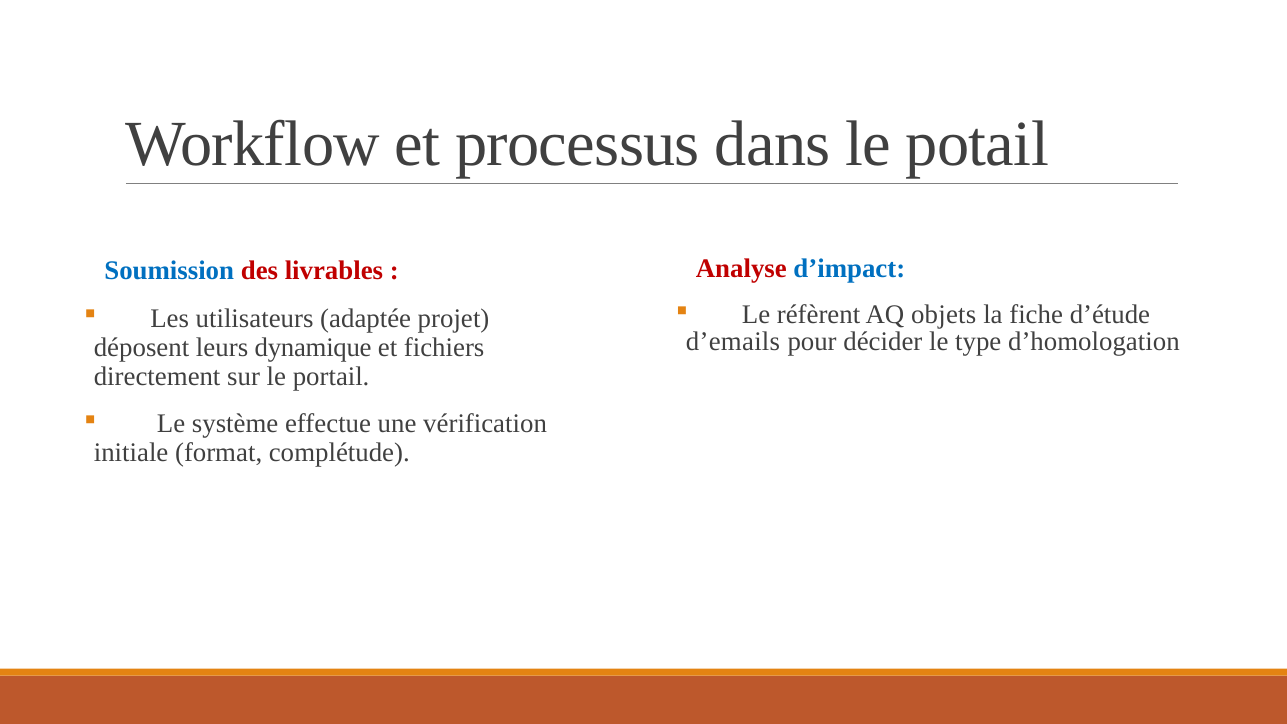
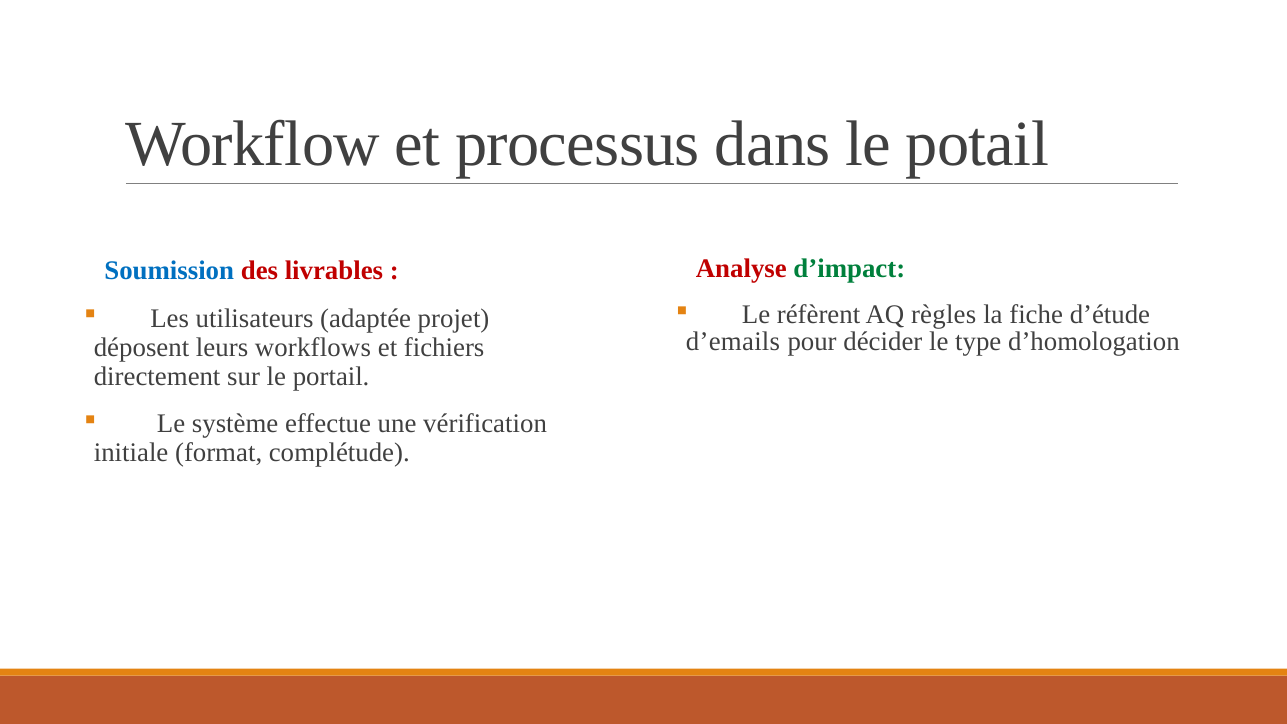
d’impact colour: blue -> green (849, 269)
objets: objets -> règles (944, 314)
dynamique: dynamique -> workflows (313, 347)
